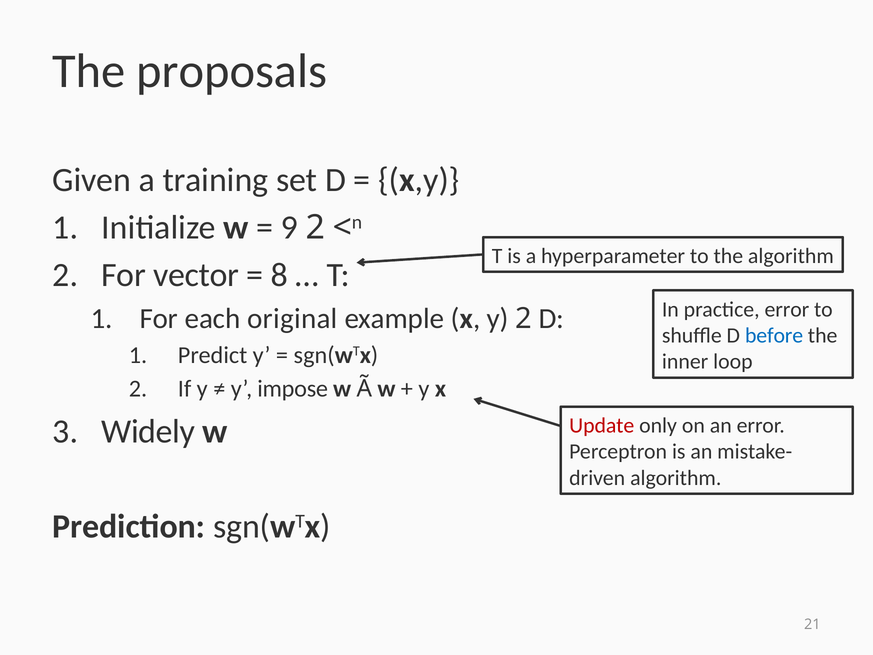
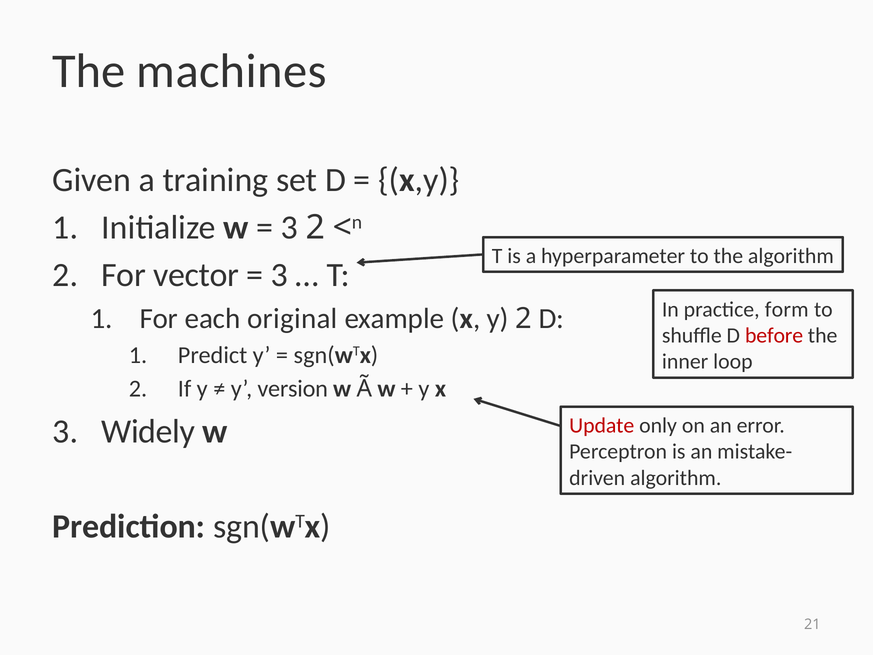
proposals: proposals -> machines (232, 71)
9: 9 -> 3 (289, 227)
8: 8 -> 3 (279, 275)
practice error: error -> form (787, 309)
before colour: blue -> red (774, 335)
impose: impose -> version (293, 389)
